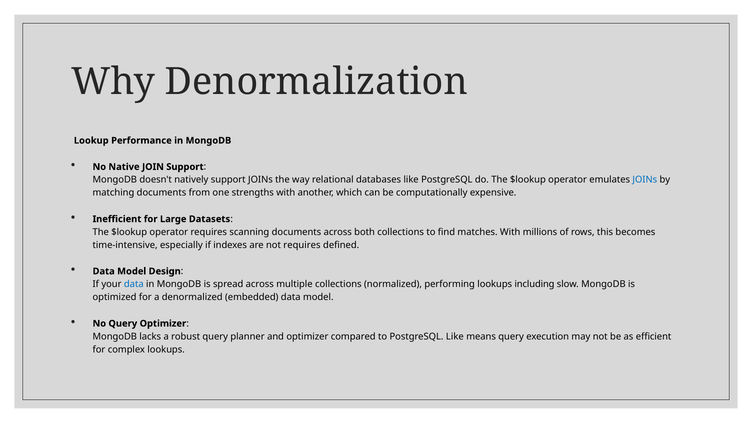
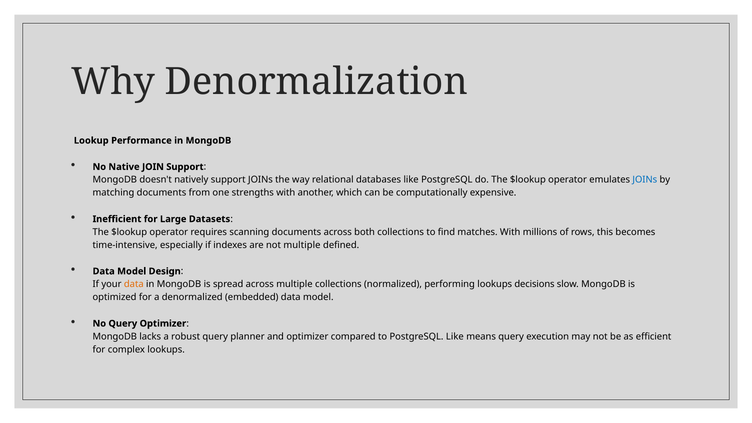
not requires: requires -> multiple (302, 245)
data colour: blue -> orange (134, 284)
including: including -> decisions (535, 284)
